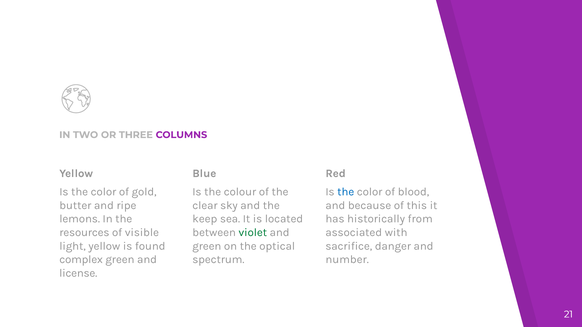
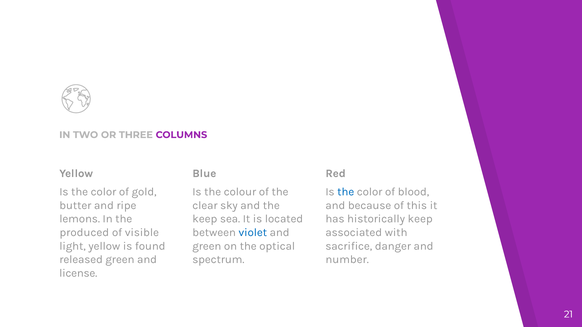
historically from: from -> keep (420, 219)
resources: resources -> produced (84, 233)
violet colour: green -> blue (253, 233)
complex: complex -> released (81, 260)
